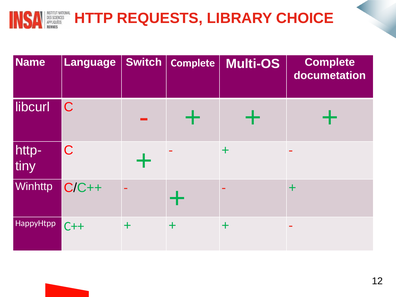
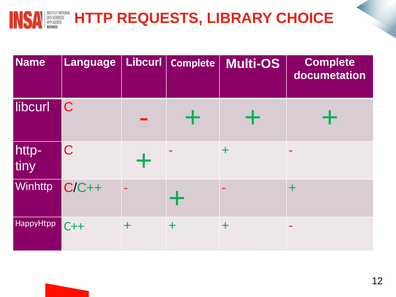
Language Switch: Switch -> Libcurl (144, 62)
